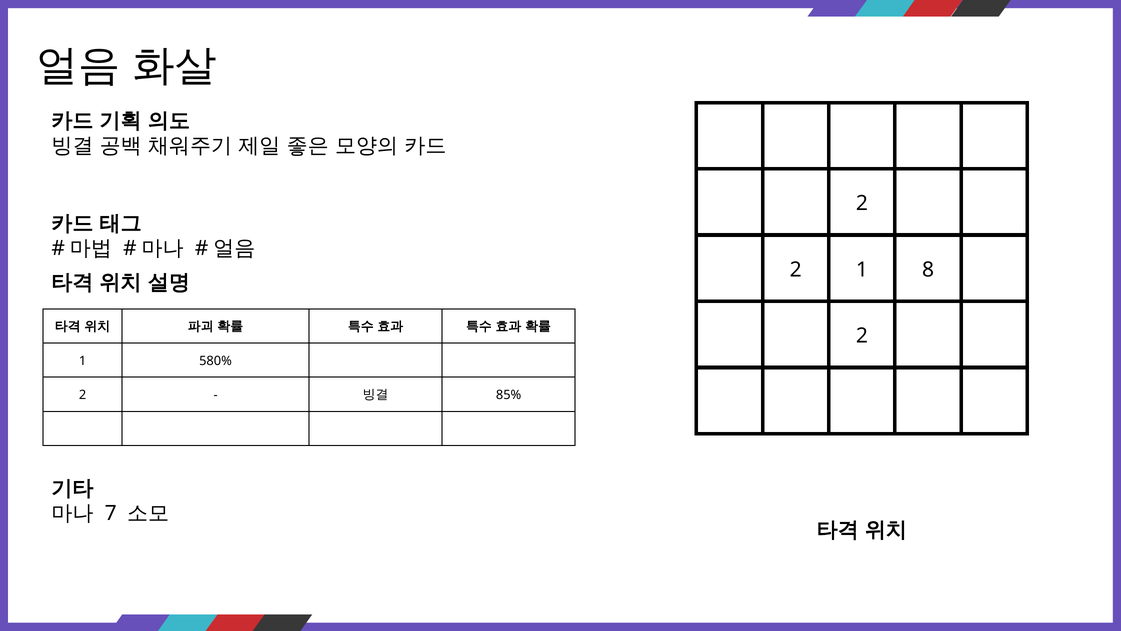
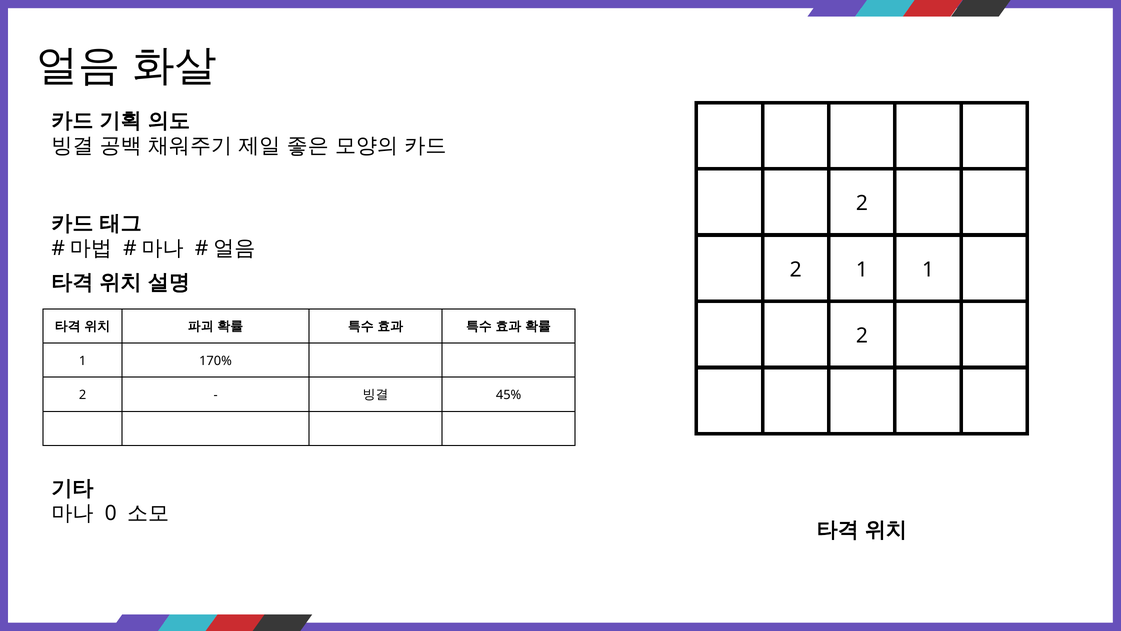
1 8: 8 -> 1 (928, 269)
580%: 580% -> 170% (216, 361)
85%: 85% -> 45% (509, 395)
7: 7 -> 0 (111, 513)
